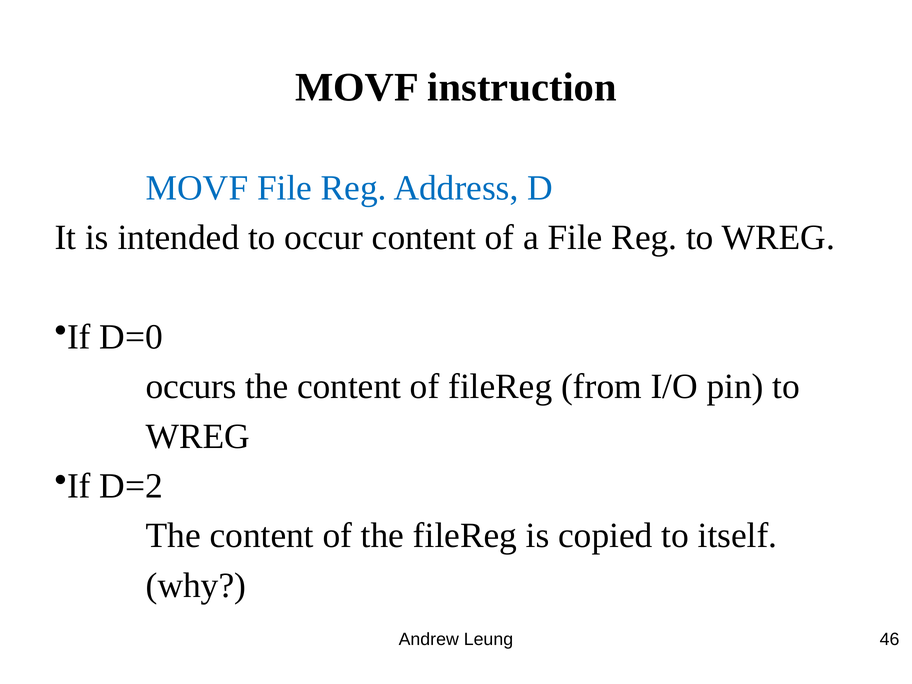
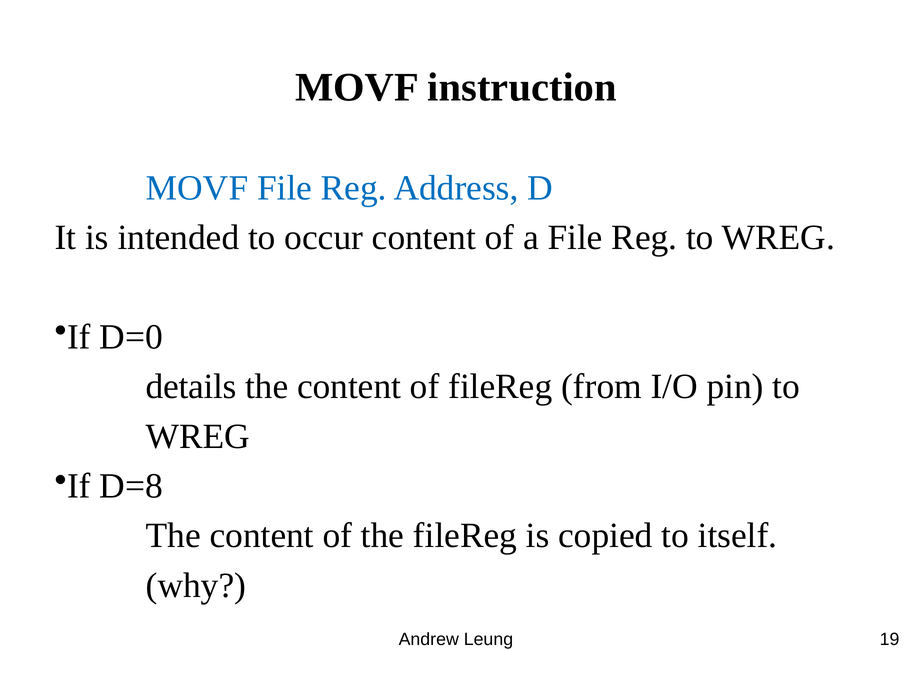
occurs: occurs -> details (191, 387)
D=2: D=2 -> D=8 (131, 486)
46: 46 -> 19 (890, 639)
